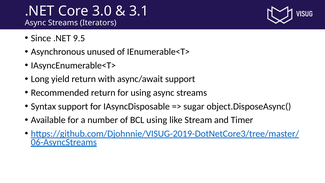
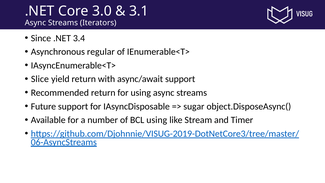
9.5: 9.5 -> 3.4 (79, 38)
unused: unused -> regular (101, 52)
Long: Long -> Slice (40, 79)
Syntax: Syntax -> Future (43, 106)
